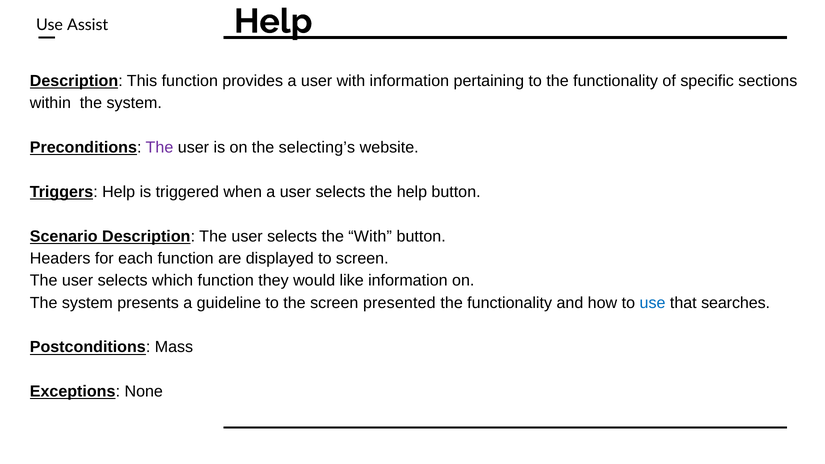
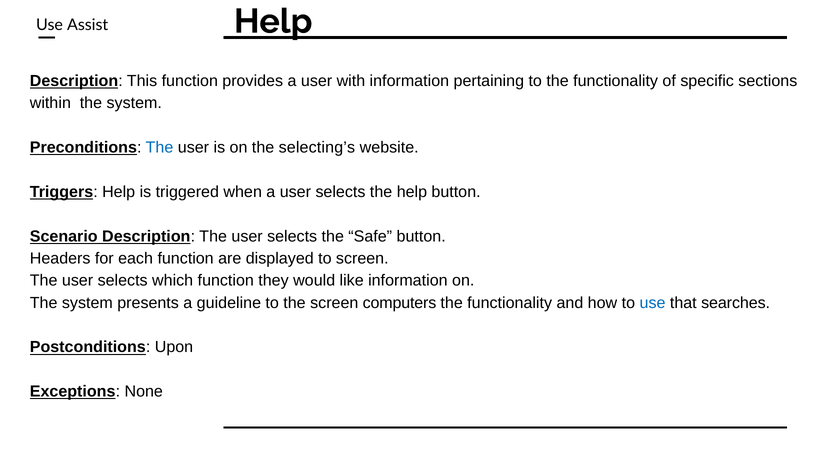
The colour: purple -> blue (159, 148)
the With: With -> Safe (370, 236)
presented: presented -> computers (399, 303)
Mass: Mass -> Upon (174, 347)
